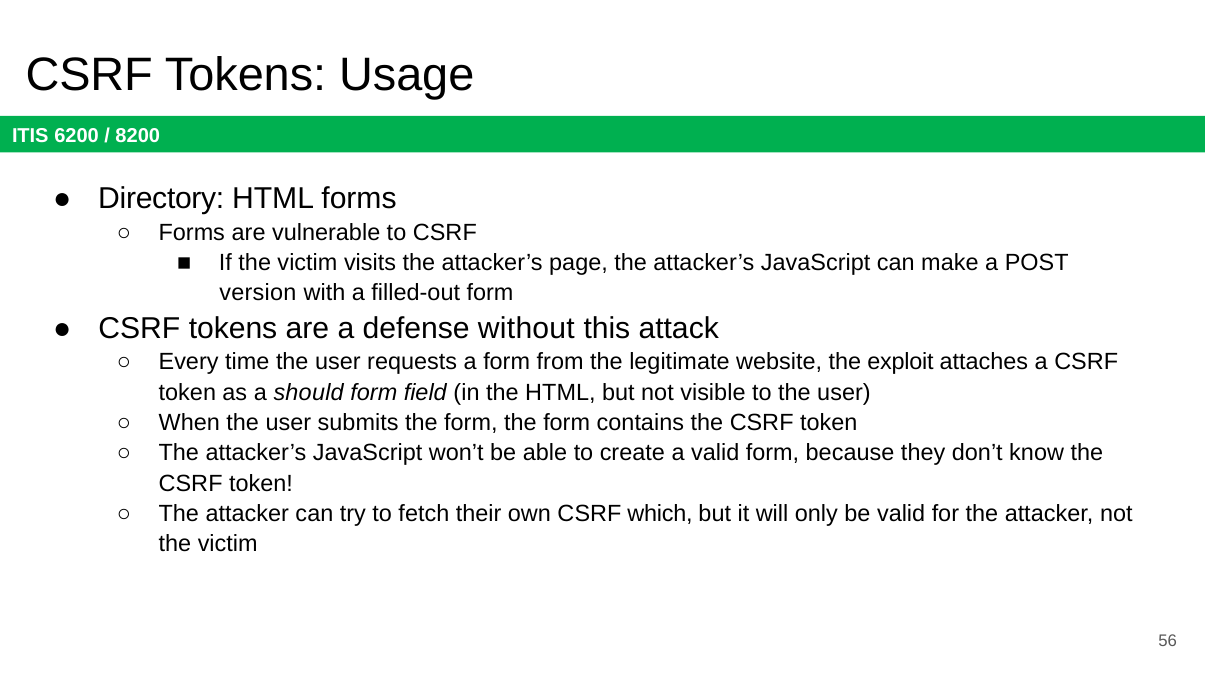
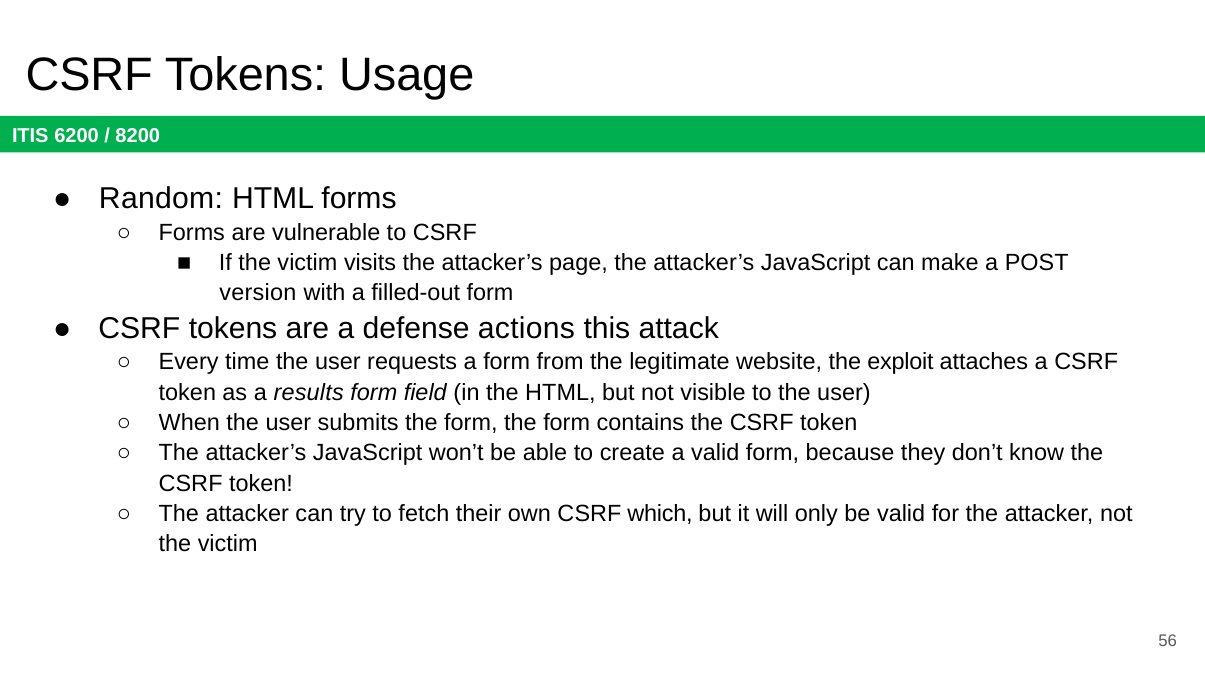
Directory: Directory -> Random (161, 199)
without: without -> actions (526, 328)
should: should -> results (309, 392)
